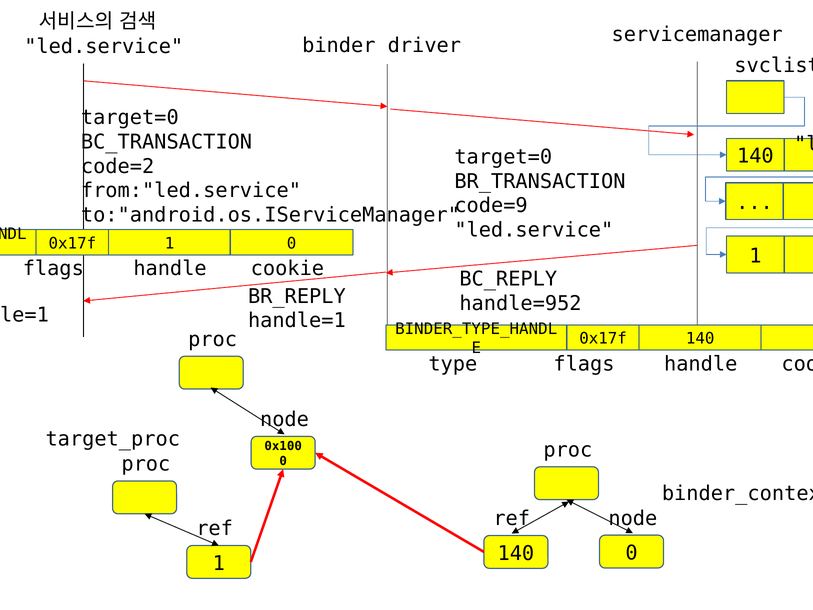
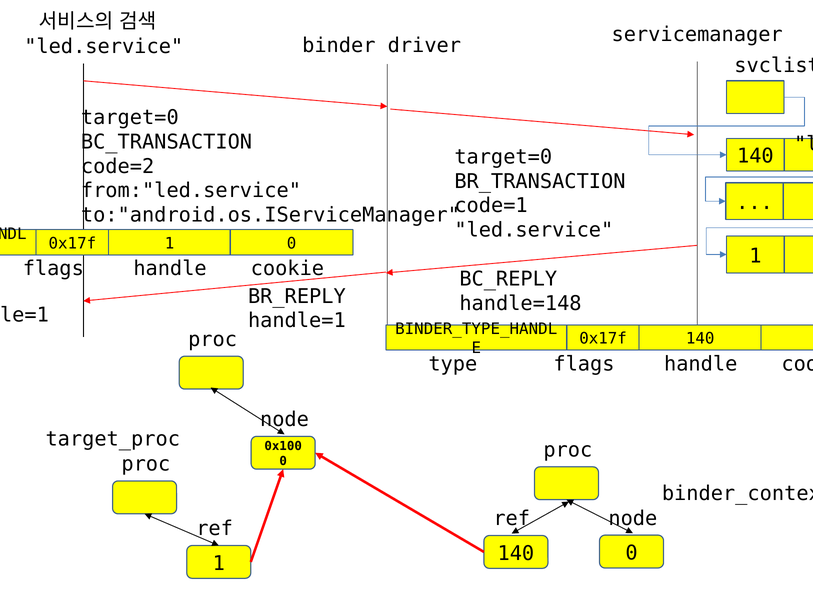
code=9: code=9 -> code=1 (491, 206)
handle=952: handle=952 -> handle=148 (520, 303)
